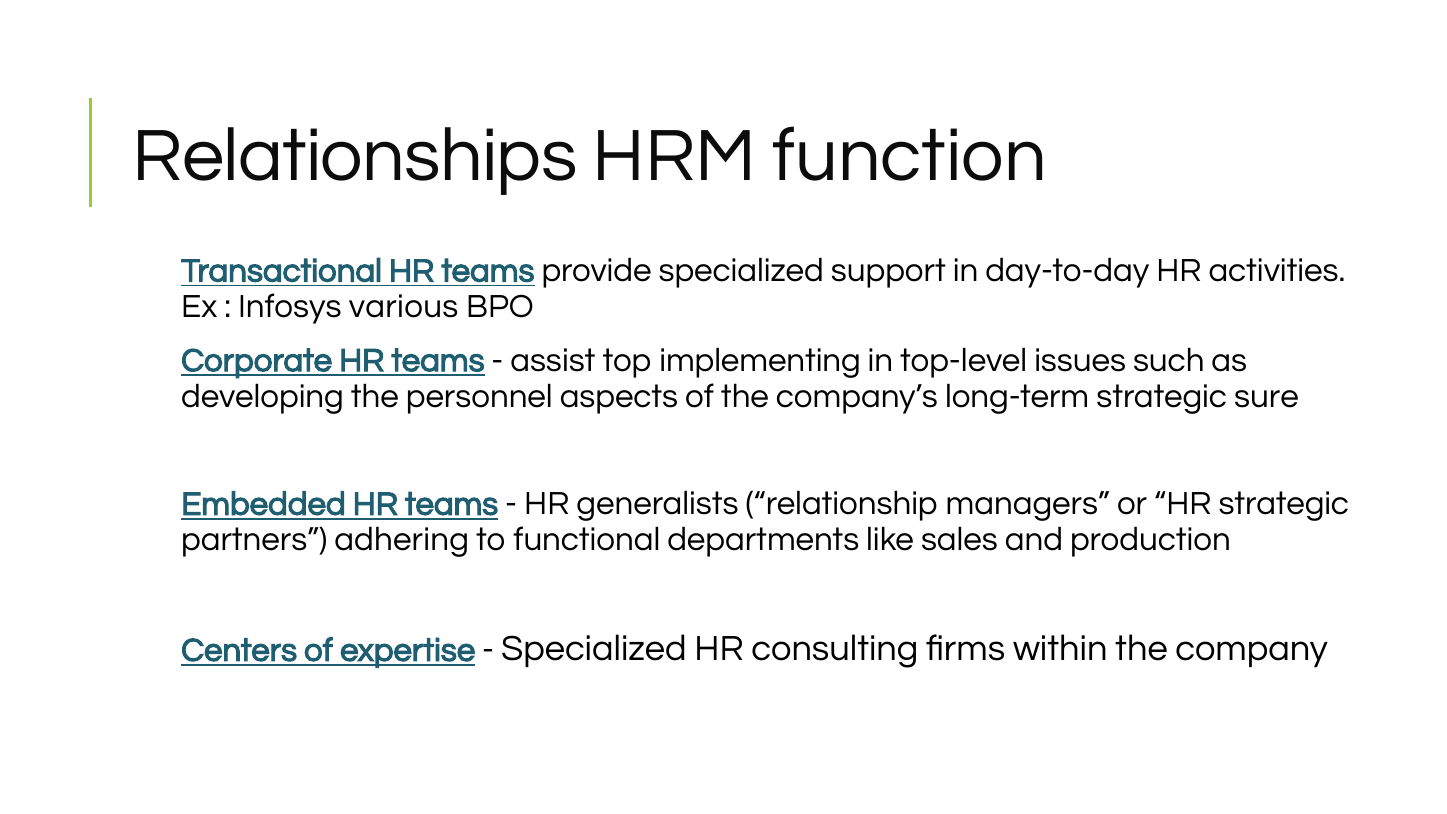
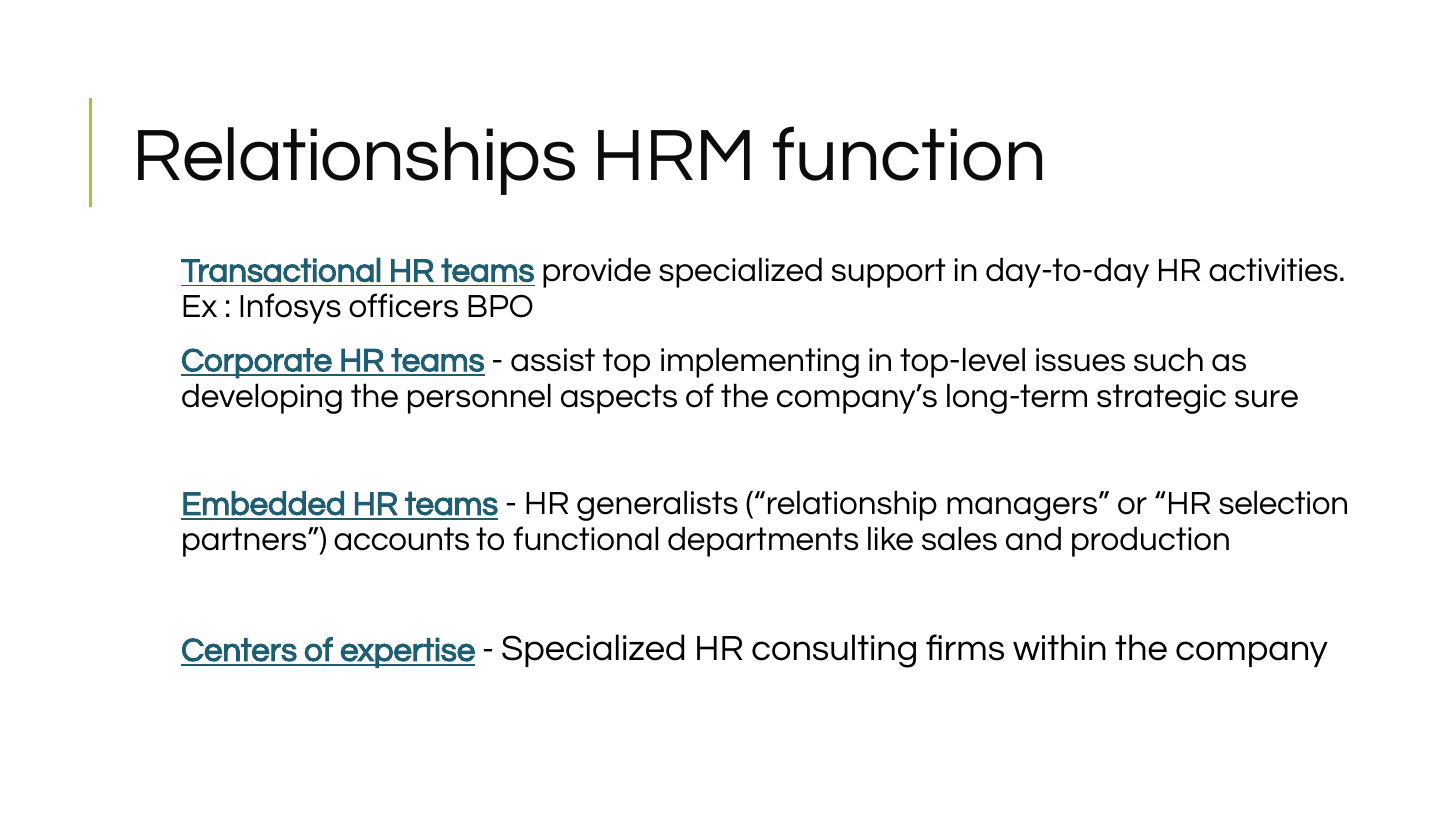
various: various -> officers (404, 306)
HR strategic: strategic -> selection (1284, 504)
adhering: adhering -> accounts (402, 540)
